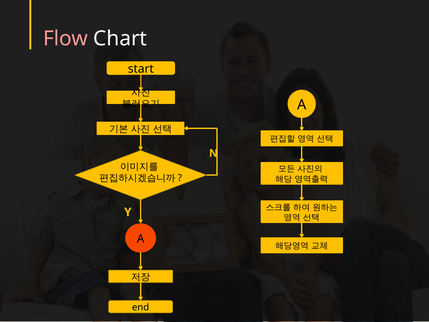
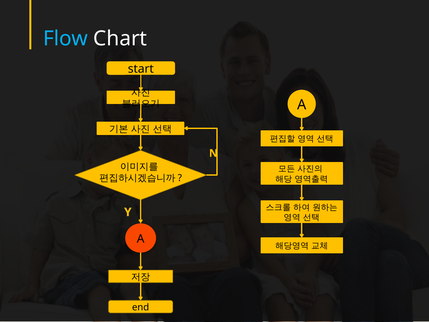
Flow colour: pink -> light blue (65, 38)
